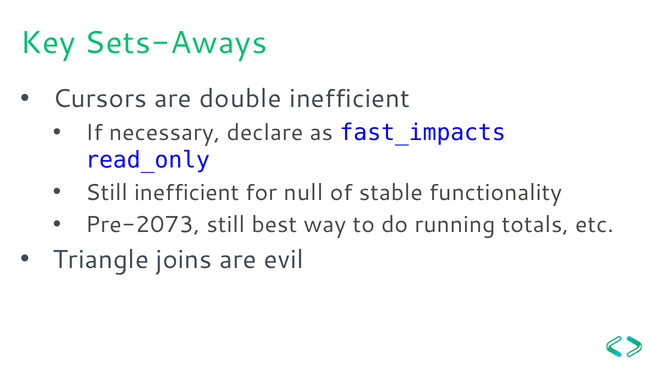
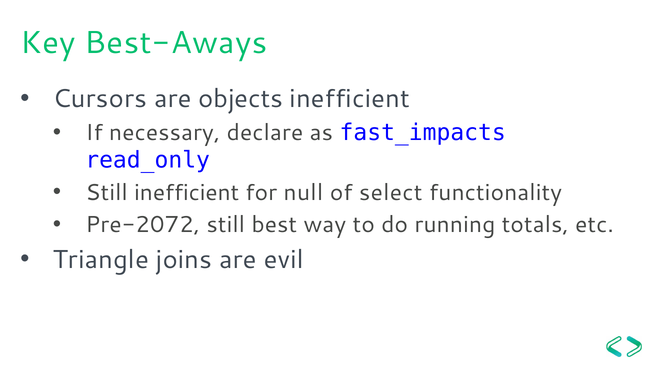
Sets-Aways: Sets-Aways -> Best-Aways (176, 43)
double: double -> objects (241, 99)
stable: stable -> select (391, 192)
Pre-2073: Pre-2073 -> Pre-2072 (143, 225)
